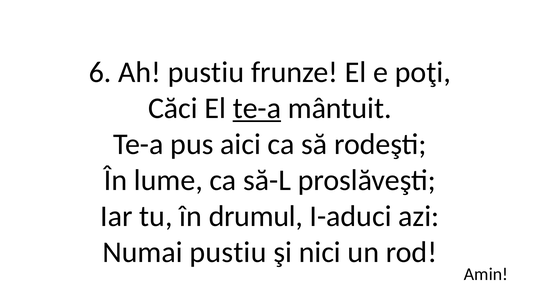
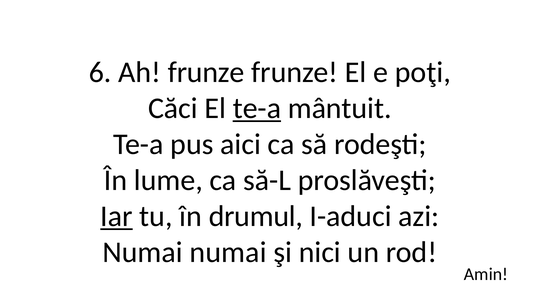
Ah pustiu: pustiu -> frunze (206, 72)
Iar underline: none -> present (116, 216)
Numai pustiu: pustiu -> numai (228, 252)
